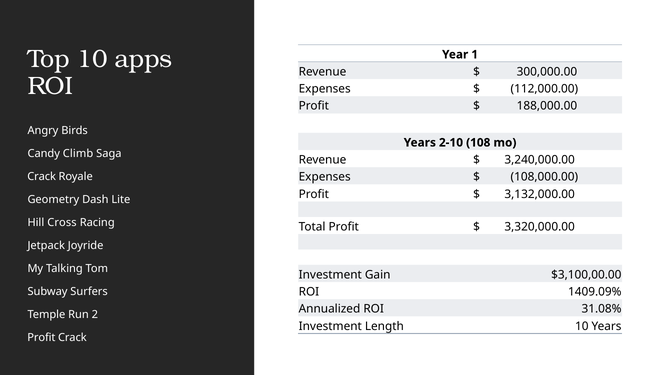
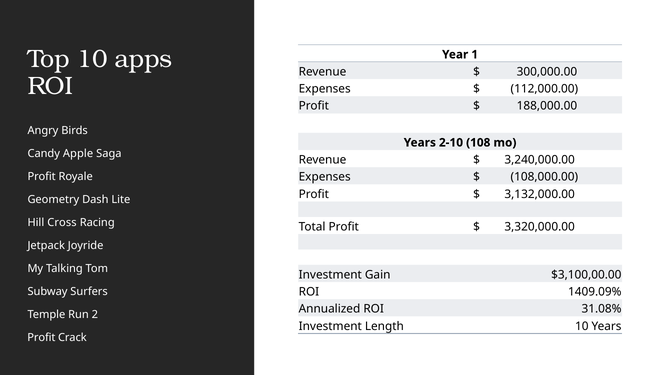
Climb: Climb -> Apple (78, 153)
Crack: Crack -> Profit (42, 176)
